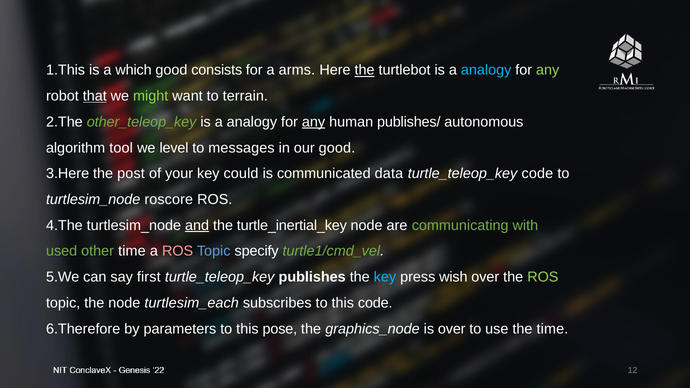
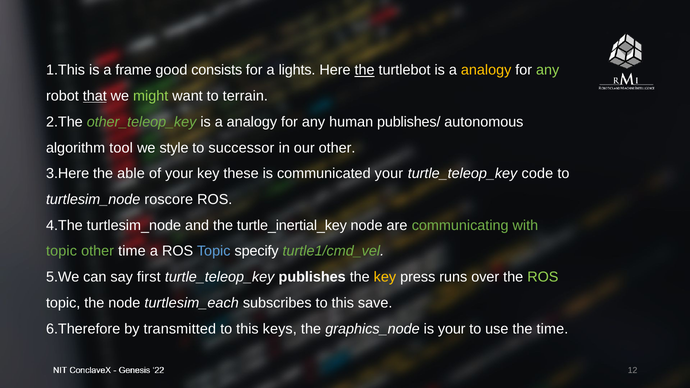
which: which -> frame (134, 70)
arms: arms -> lights (297, 70)
analogy colour: light blue -> yellow (486, 70)
any underline: present -> none (314, 122)
level: level -> style (174, 148)
messages: messages -> successor (241, 148)
our good: good -> other (337, 148)
post: post -> able (131, 174)
could: could -> these (241, 174)
communicated data: data -> your (389, 174)
and underline: present -> none (197, 225)
used: used -> topic (62, 251)
ROS colour: pink -> white (178, 251)
key colour: light blue -> yellow (385, 277)
wish: wish -> runs (453, 277)
this code: code -> save (375, 303)
parameters: parameters -> transmitted (180, 329)
pose: pose -> keys (280, 329)
is over: over -> your (452, 329)
